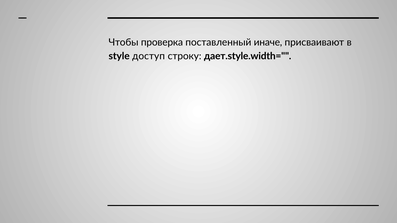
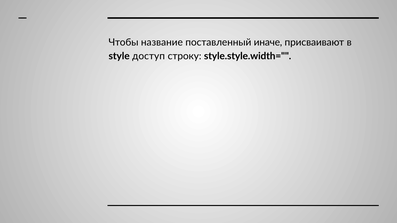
проверка: проверка -> название (162, 42)
дает.style.width=: дает.style.width= -> style.style.width= (248, 56)
